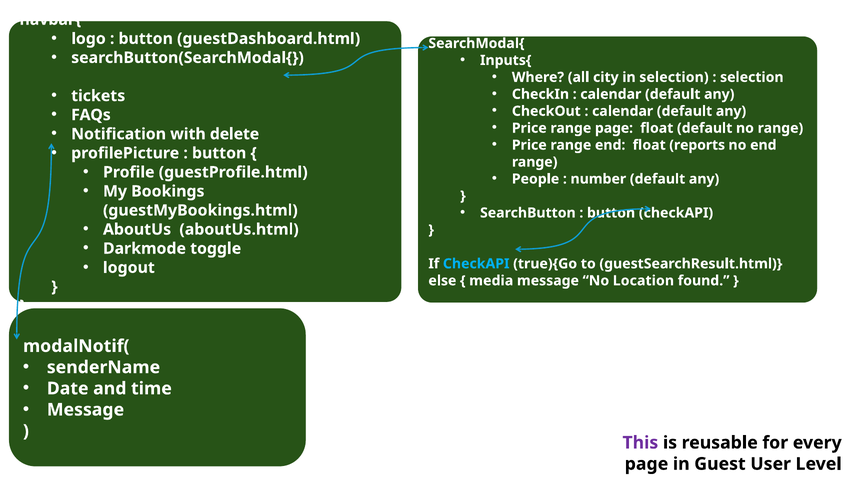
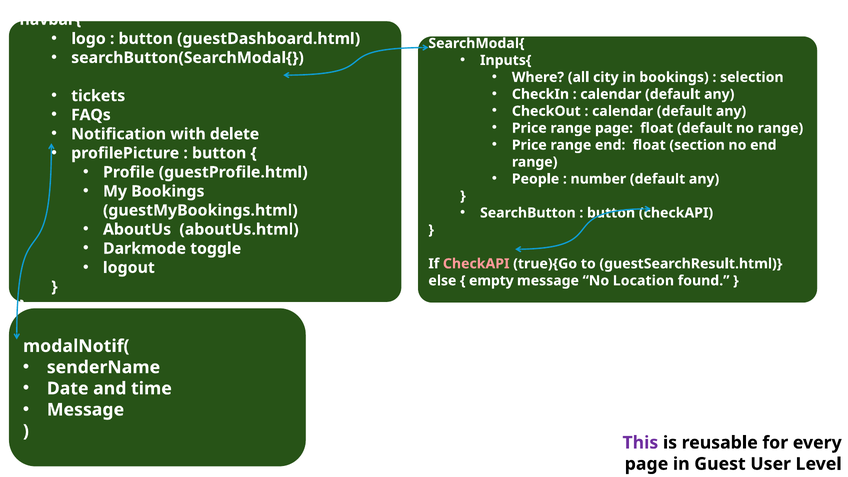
in selection: selection -> bookings (674, 77)
reports: reports -> section (697, 145)
CheckAPI colour: light blue -> pink (476, 264)
media: media -> empty (491, 281)
